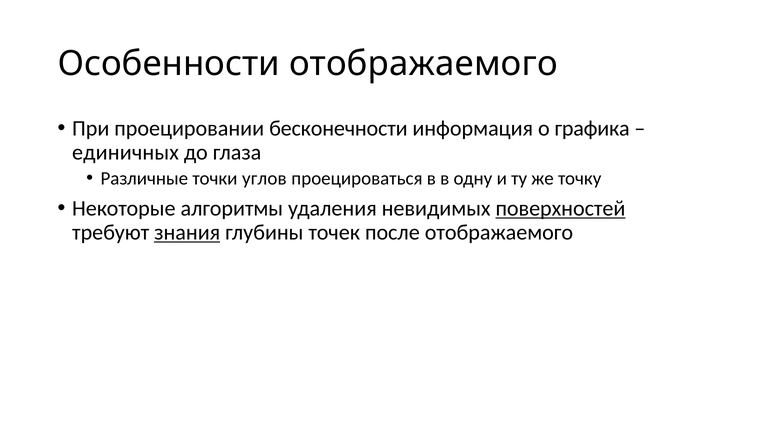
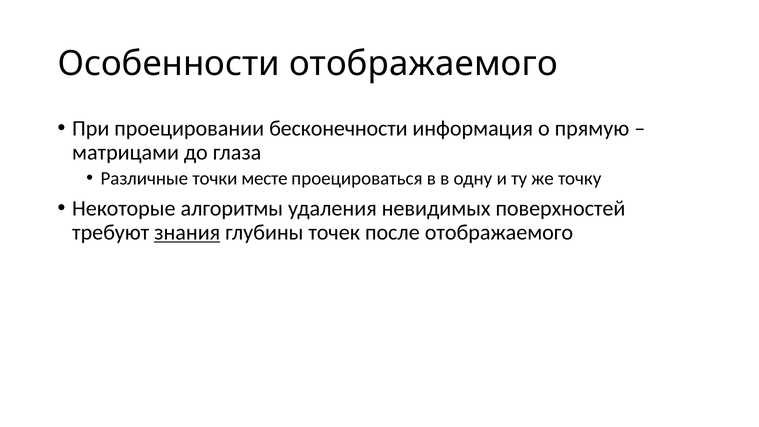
графика: графика -> прямую (592, 128)
единичных: единичных -> матрицами (126, 152)
углов: углов -> месте (265, 178)
поверхностей underline: present -> none (560, 208)
